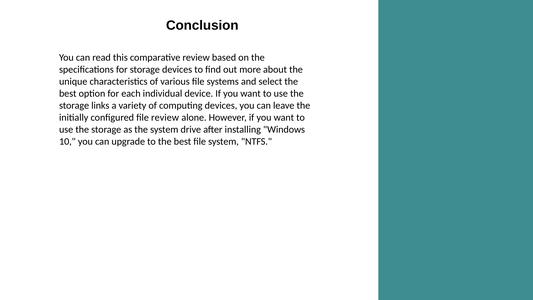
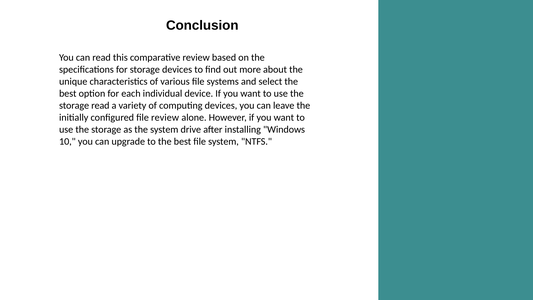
storage links: links -> read (100, 106)
